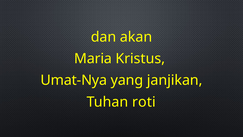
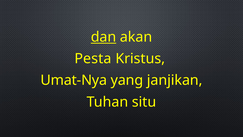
dan underline: none -> present (104, 37)
Maria: Maria -> Pesta (93, 59)
roti: roti -> situ (144, 102)
